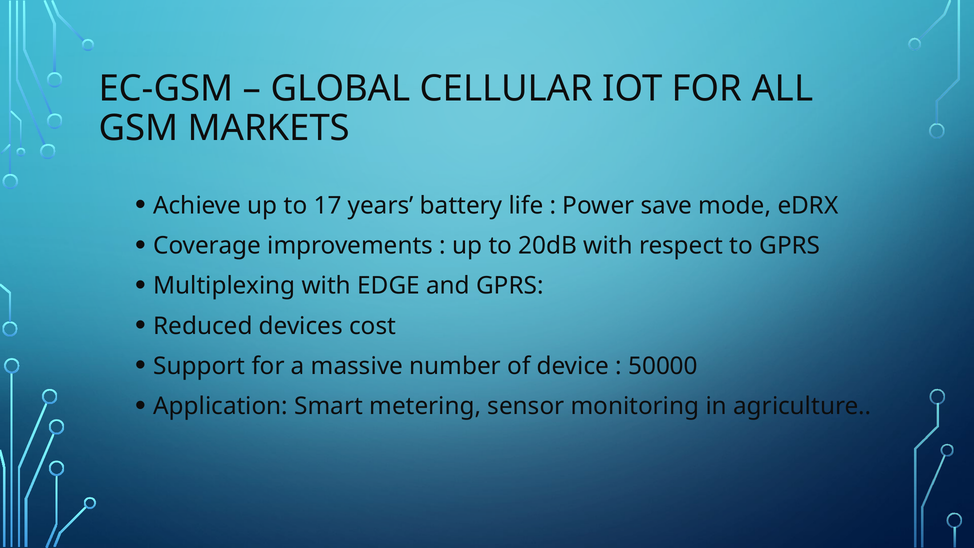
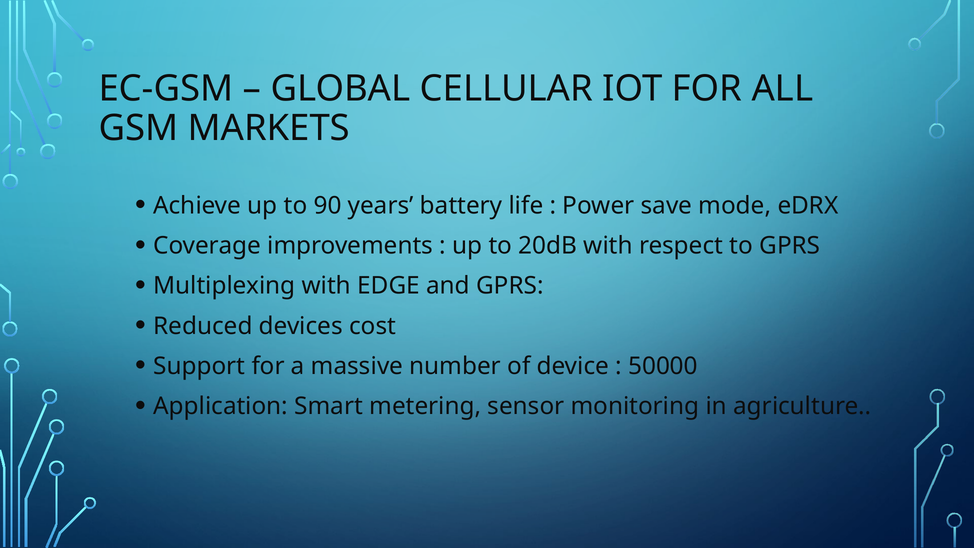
17: 17 -> 90 (328, 206)
